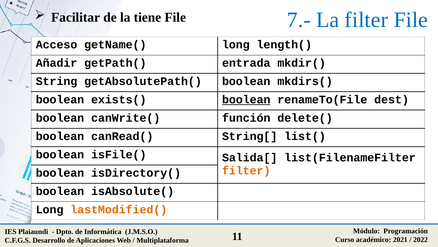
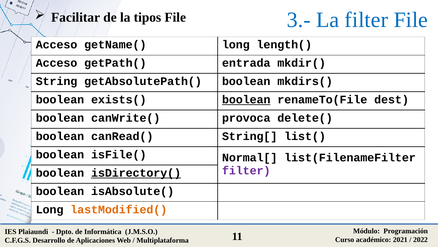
7.-: 7.- -> 3.- (299, 20)
tiene: tiene -> tipos (147, 17)
Añadir: Añadir -> Acceso (57, 63)
función: función -> provoca (246, 118)
Salida[: Salida[ -> Normal[ (250, 157)
filter colour: orange -> purple (246, 170)
isDirectory( underline: none -> present (136, 173)
